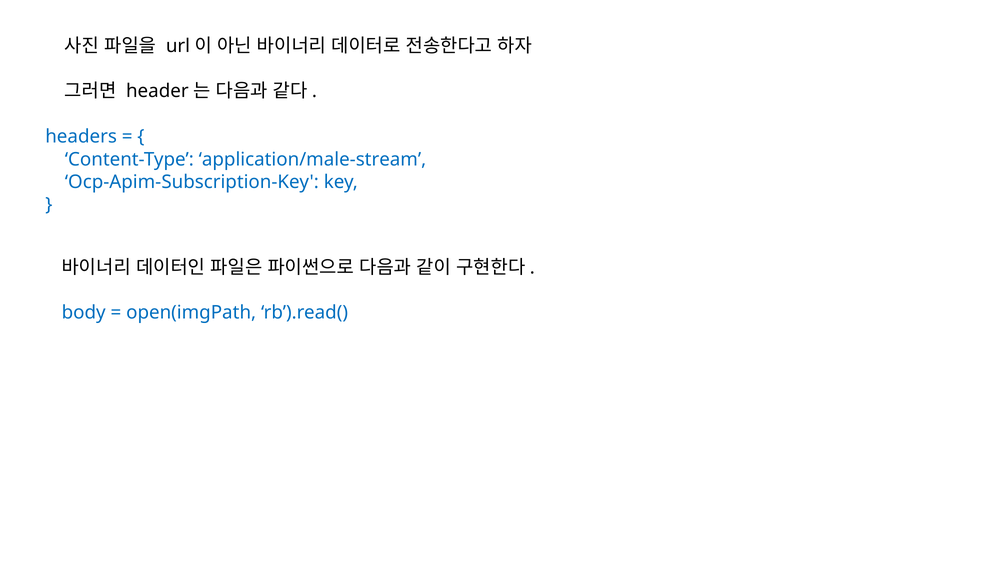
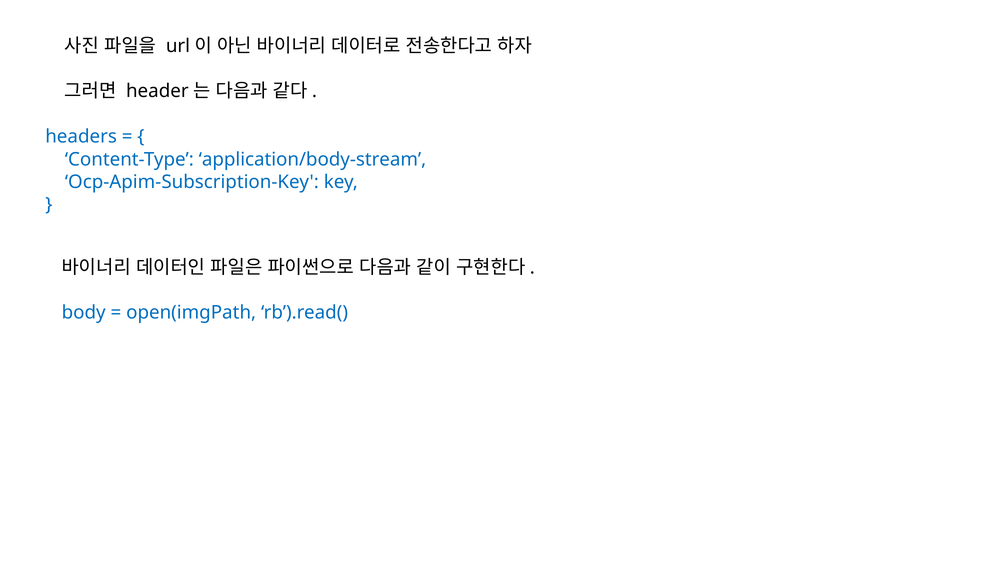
application/male-stream: application/male-stream -> application/body-stream (312, 159)
